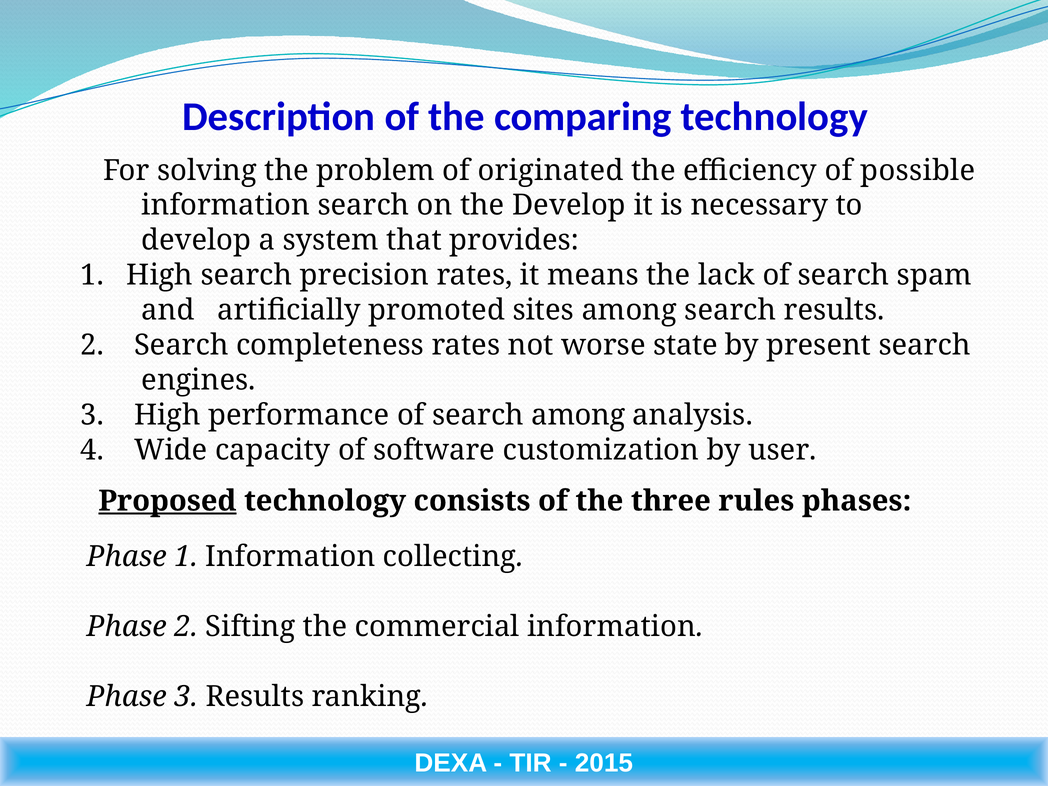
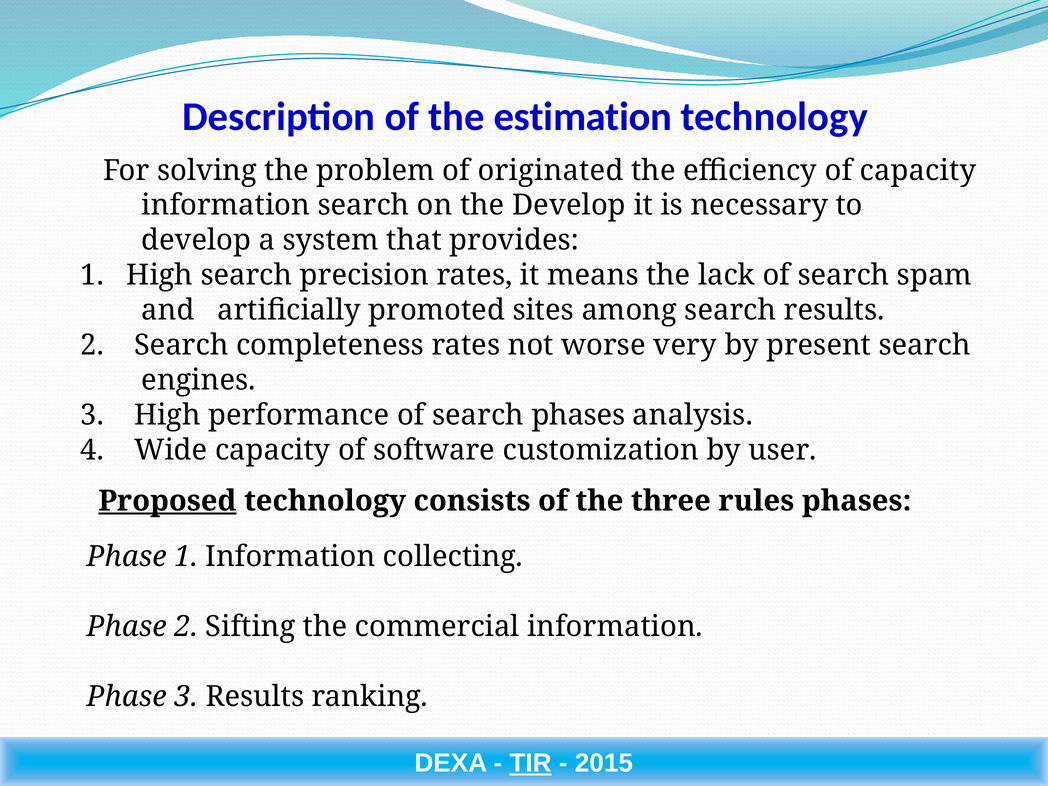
comparing: comparing -> estimation (583, 117)
of possible: possible -> capacity (918, 170)
state: state -> very (685, 345)
search among: among -> phases (578, 415)
TIR underline: none -> present (531, 763)
